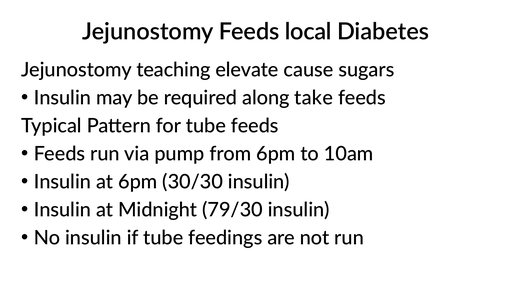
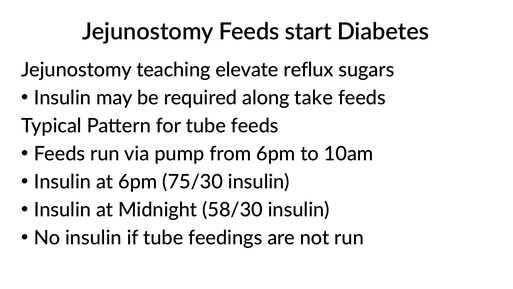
local: local -> start (308, 32)
cause: cause -> reflux (309, 70)
30/30: 30/30 -> 75/30 (193, 182)
79/30: 79/30 -> 58/30 (233, 210)
